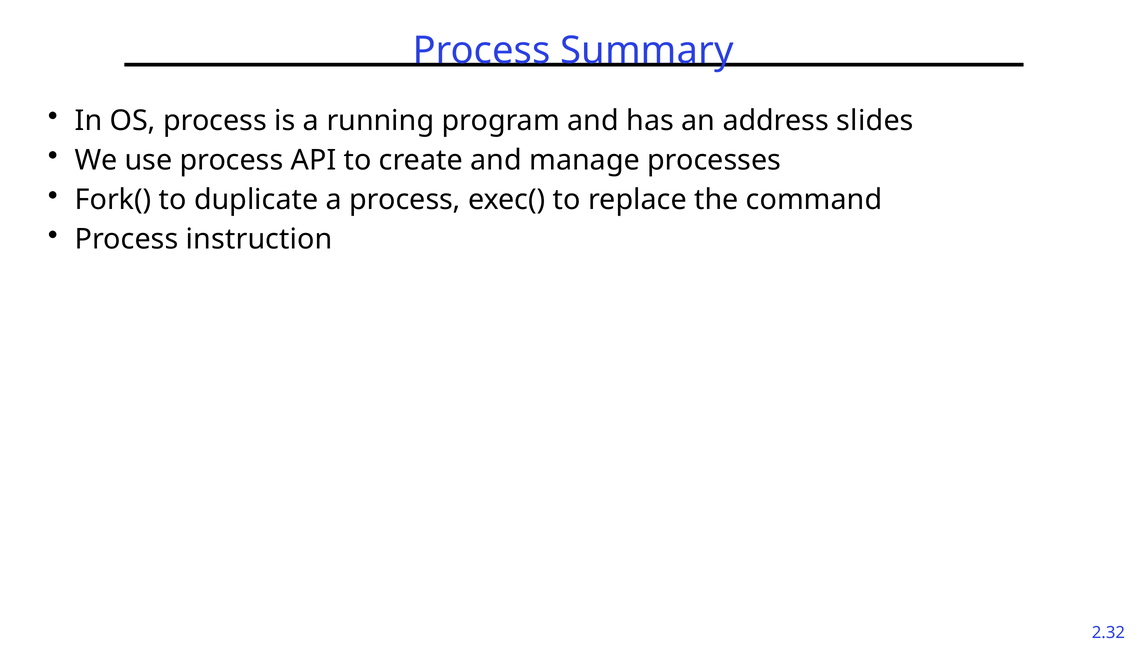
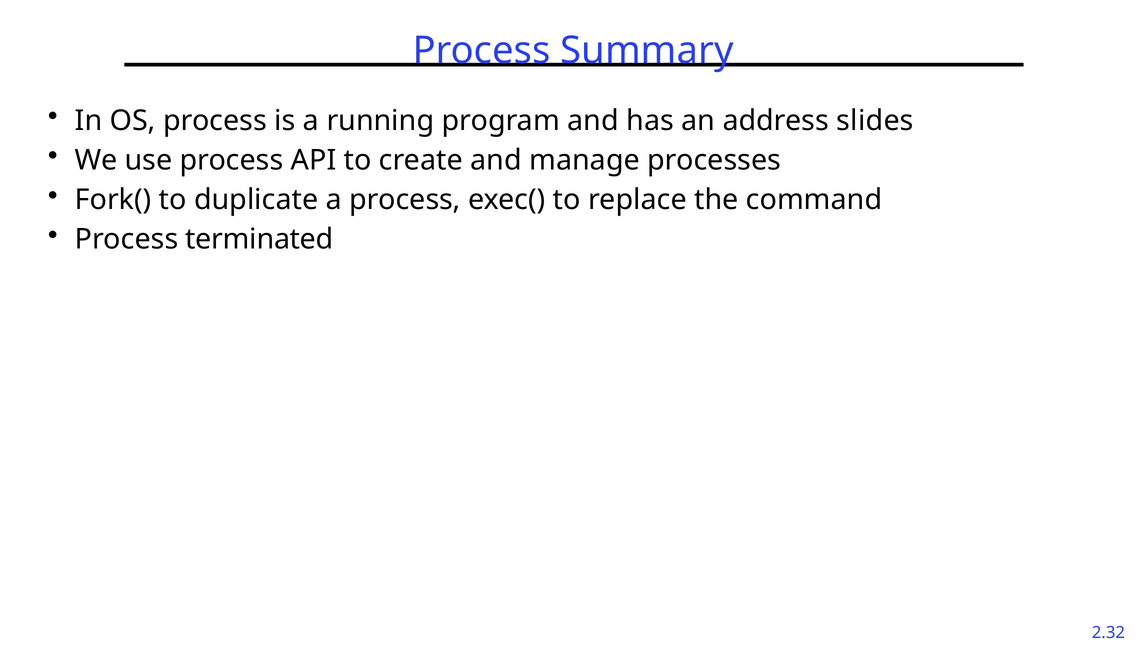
instruction: instruction -> terminated (259, 239)
